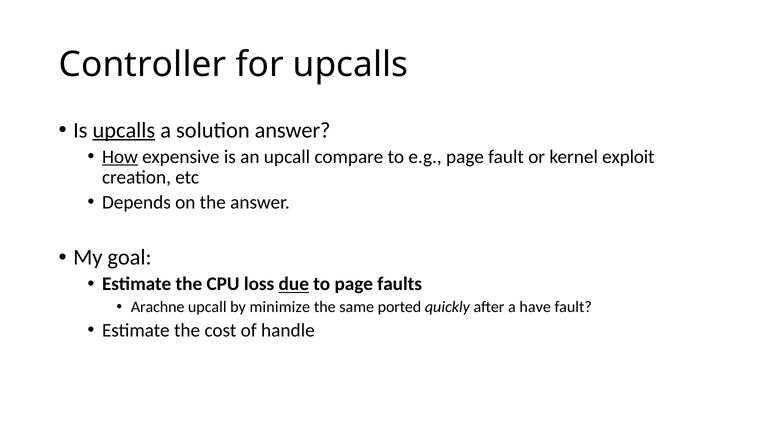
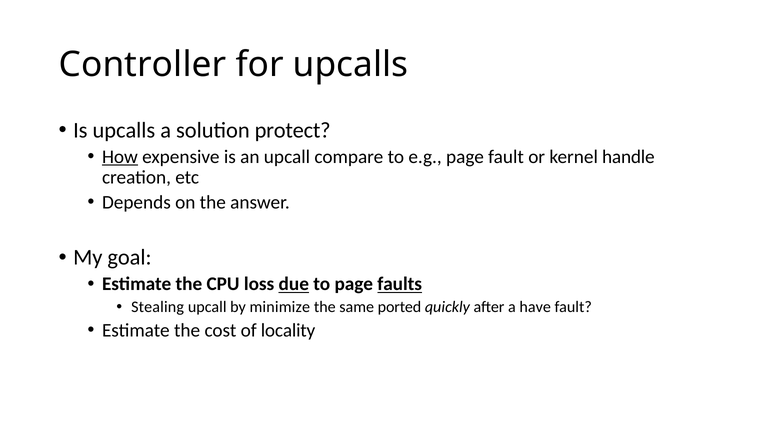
upcalls underline: present -> none (124, 130)
solution answer: answer -> protect (293, 130)
exploit: exploit -> handle (628, 157)
faults underline: none -> present (400, 284)
Arachne: Arachne -> Stealing (158, 307)
handle: handle -> locality (288, 330)
